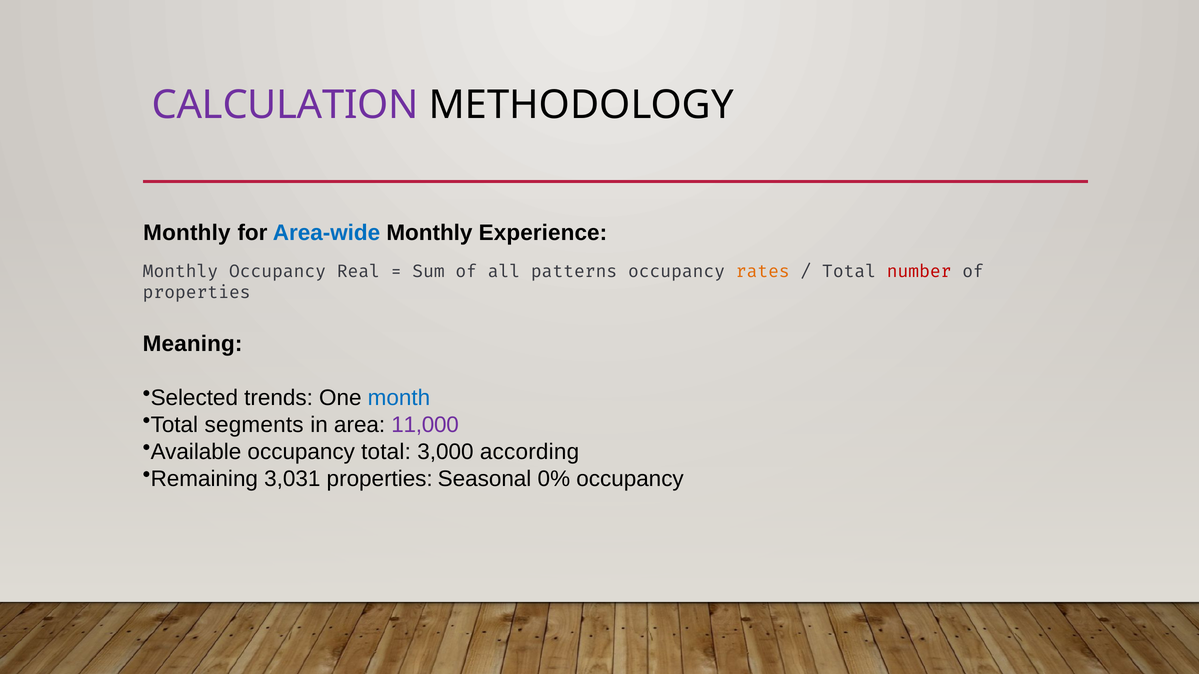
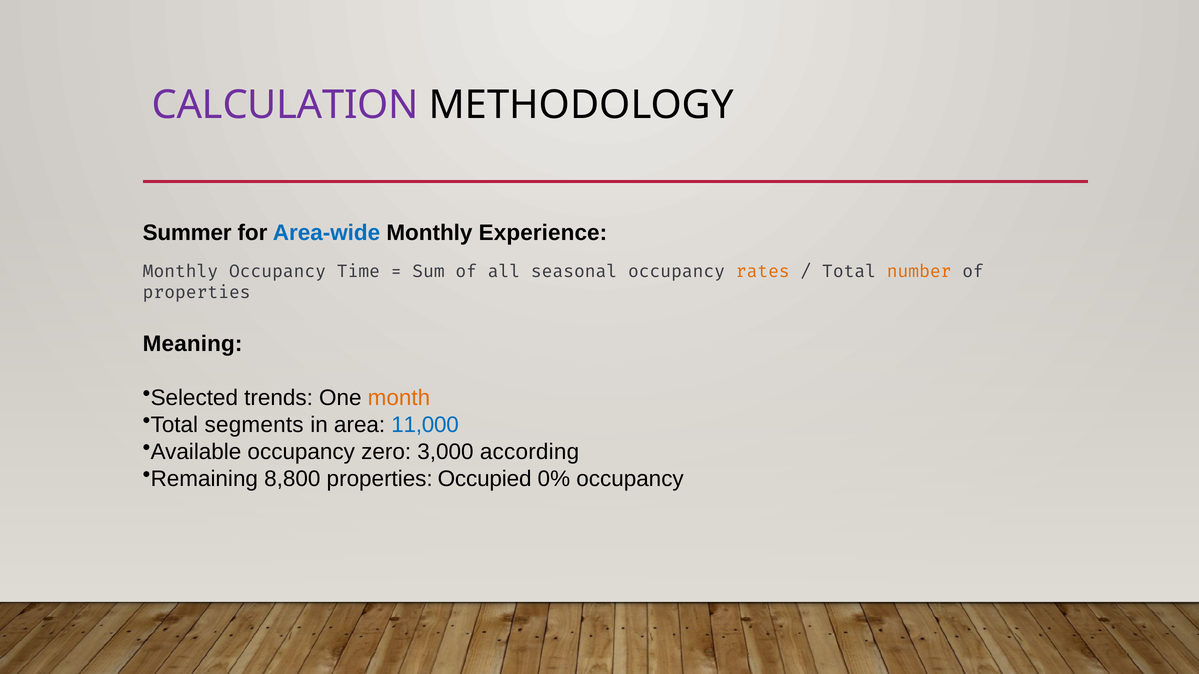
Monthly: Monthly -> Summer (187, 233)
Real: Real -> Time (358, 272)
patterns: patterns -> seasonal (574, 272)
number colour: red -> orange (919, 272)
month colour: blue -> orange (399, 398)
11,000 colour: purple -> blue (425, 425)
occupancy total: total -> zero (386, 452)
3,031: 3,031 -> 8,800 (292, 479)
Seasonal: Seasonal -> Occupied (485, 479)
